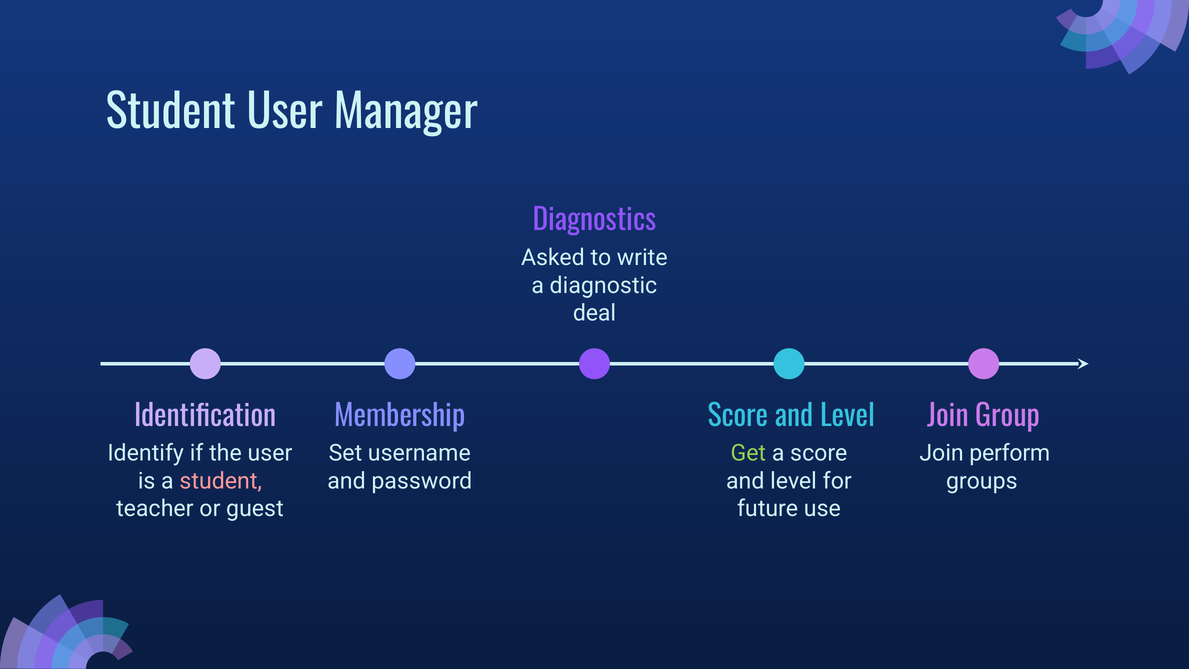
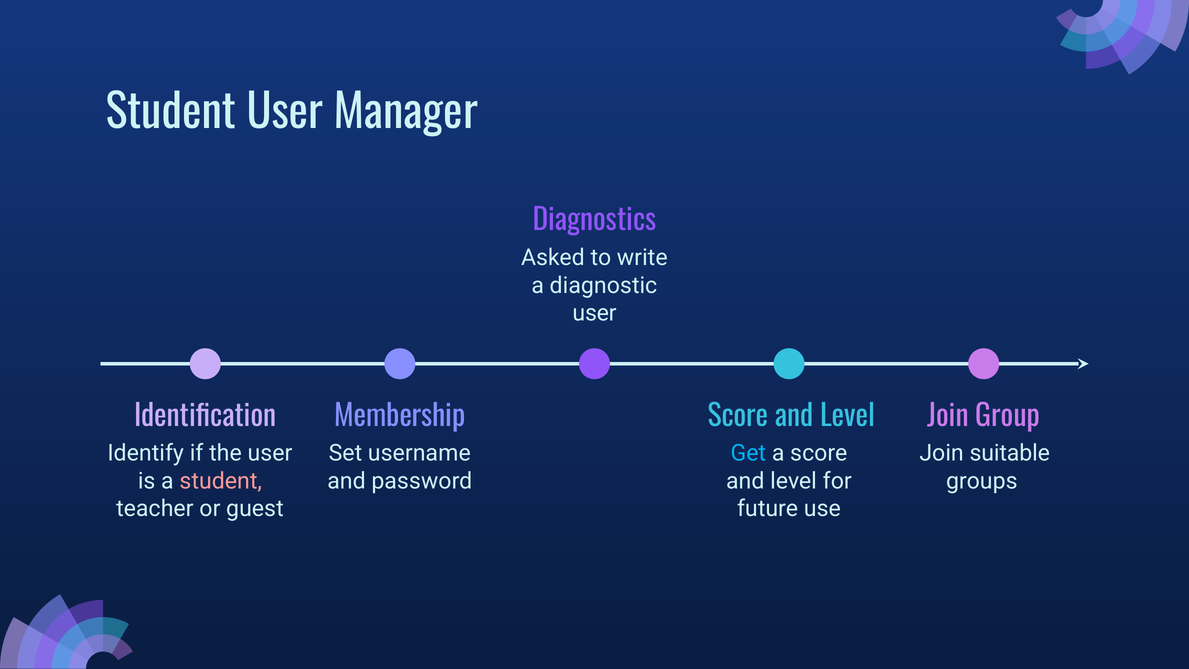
deal: deal -> user (595, 313)
Get colour: light green -> light blue (748, 453)
perform: perform -> suitable (1010, 453)
